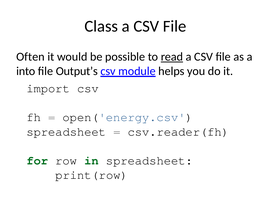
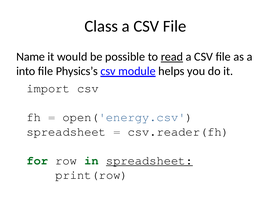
Often: Often -> Name (31, 57)
Output’s: Output’s -> Physics’s (77, 71)
spreadsheet underline: none -> present (149, 161)
